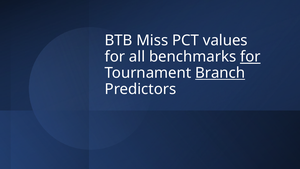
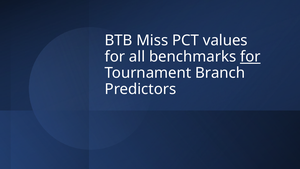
Branch underline: present -> none (220, 73)
